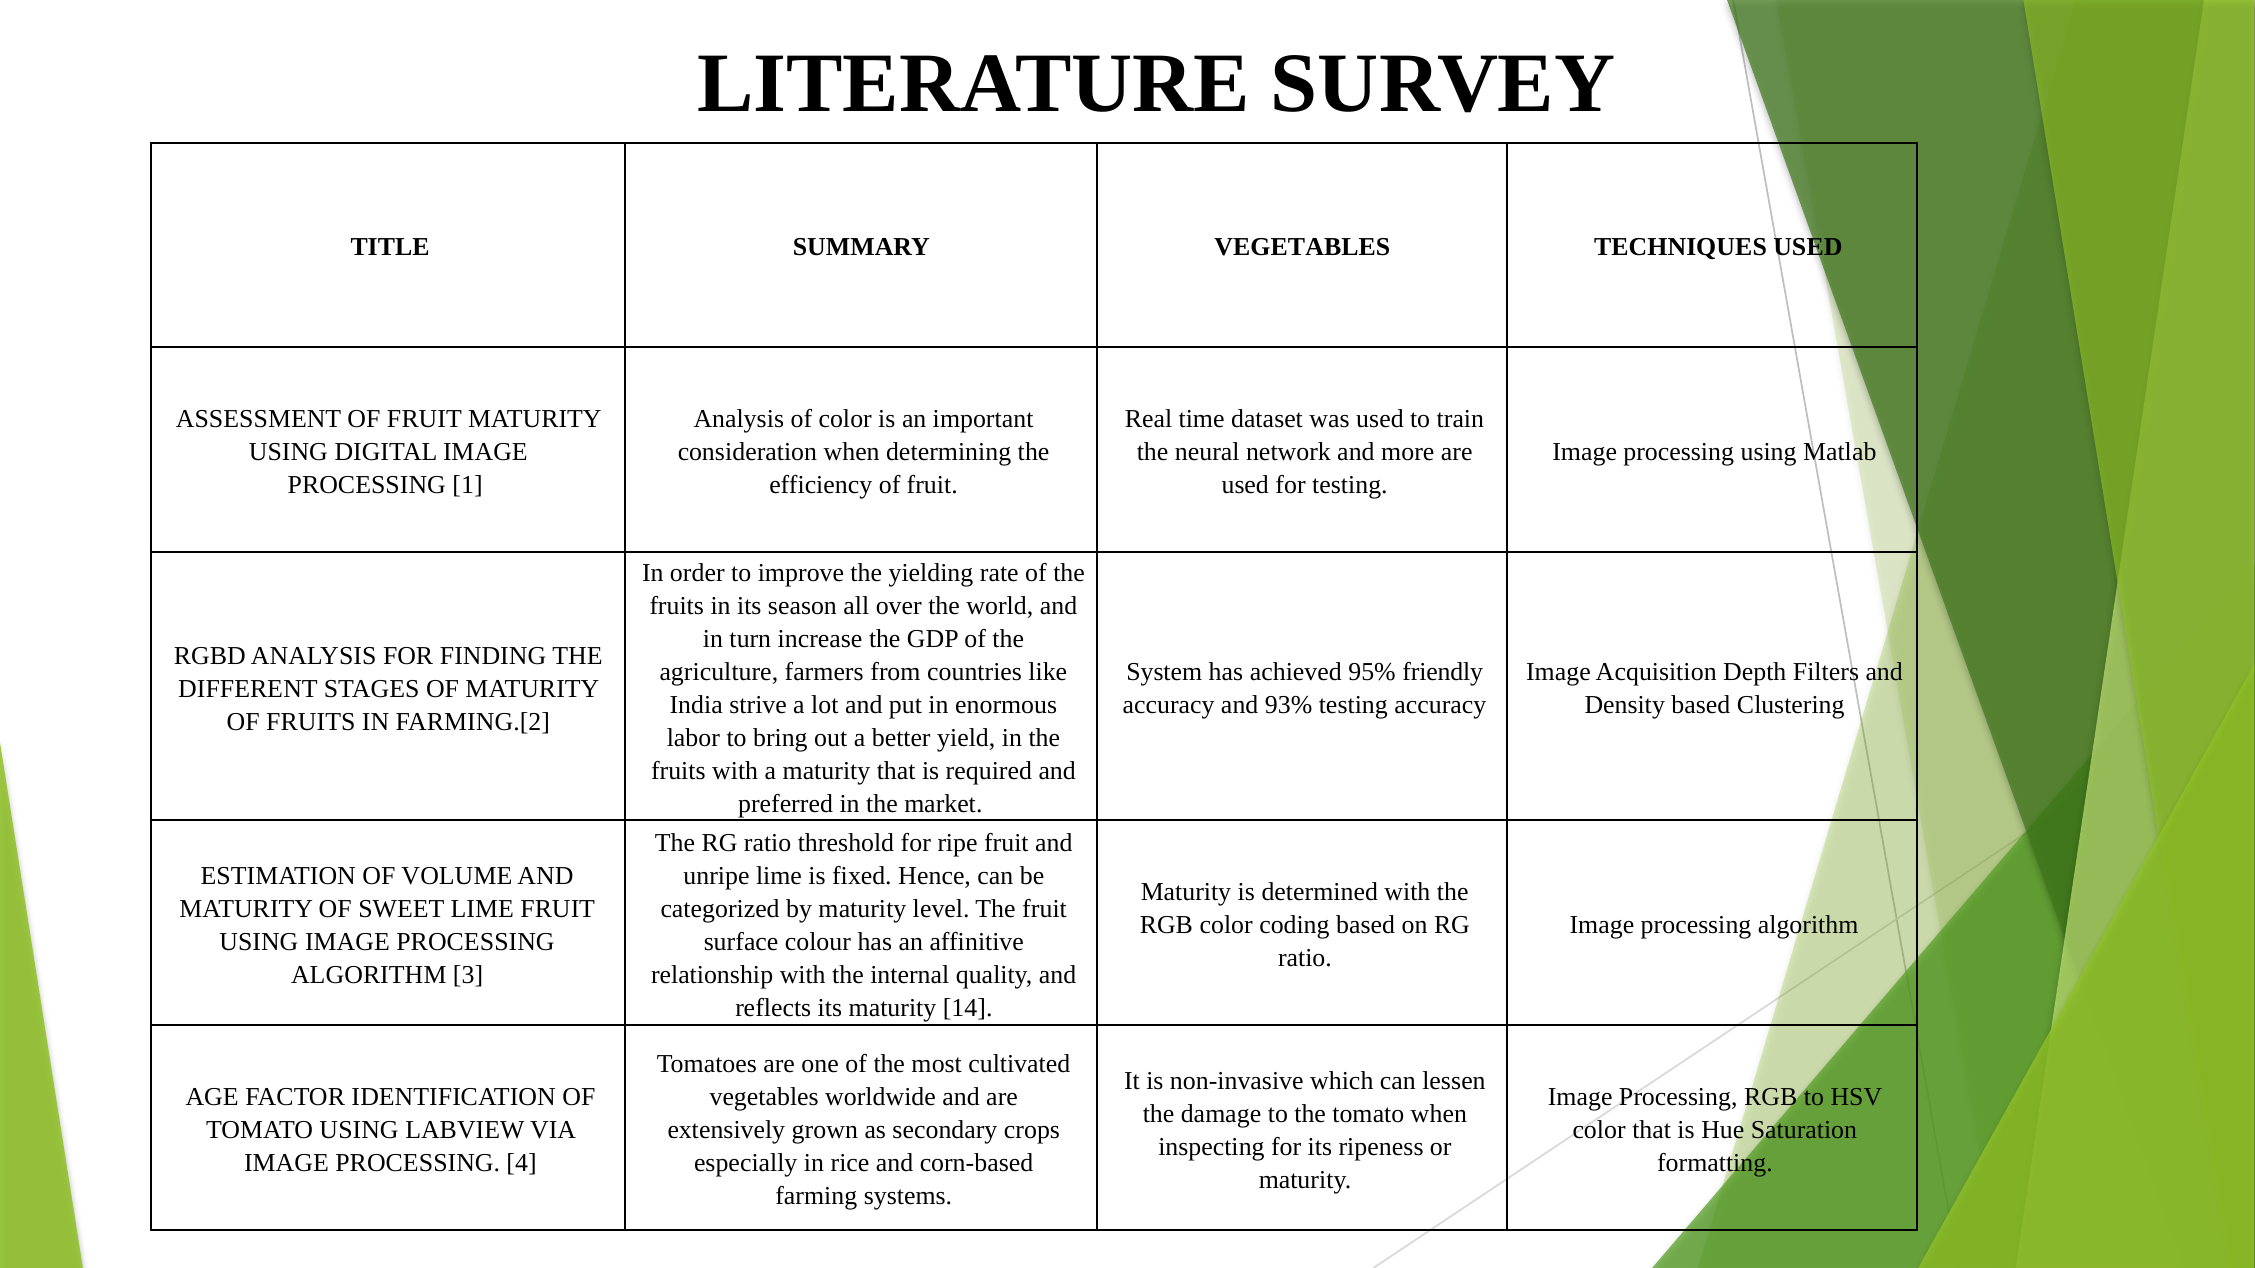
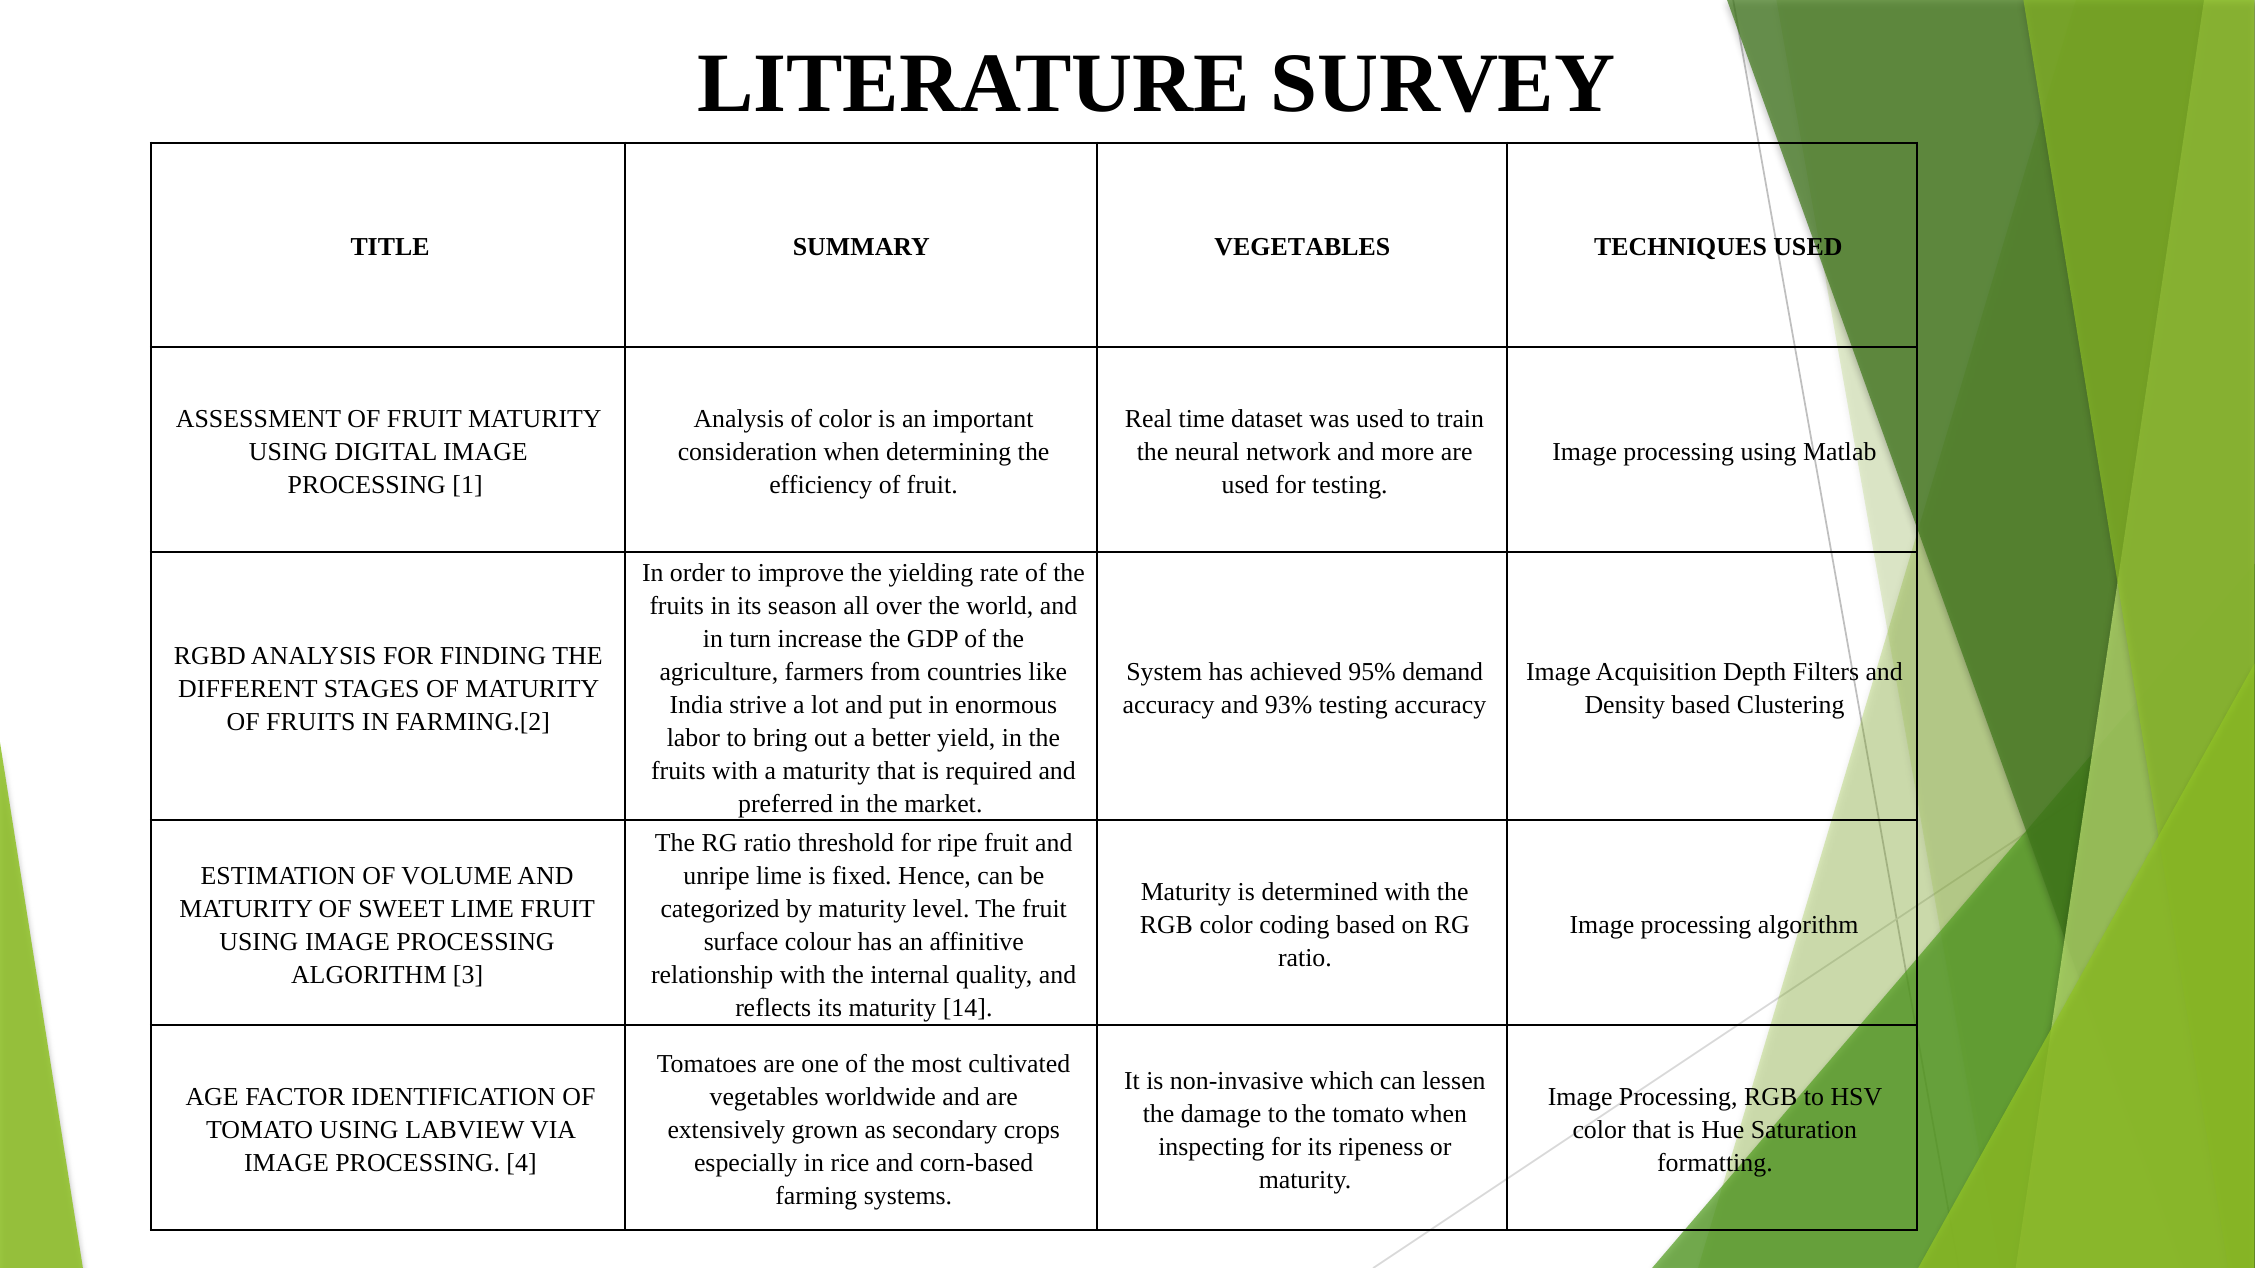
friendly: friendly -> demand (1443, 672)
